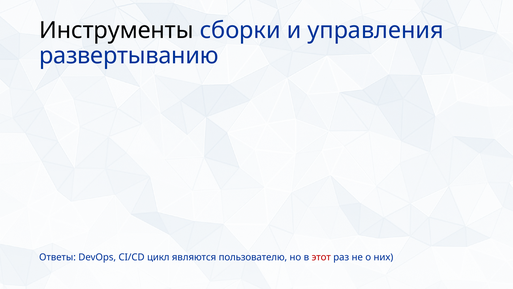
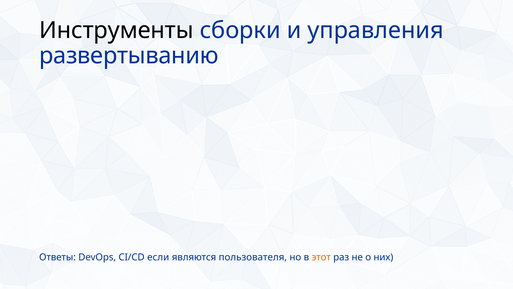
цикл: цикл -> если (158, 257)
пользователю: пользователю -> пользователя (253, 257)
этот colour: red -> orange (321, 257)
